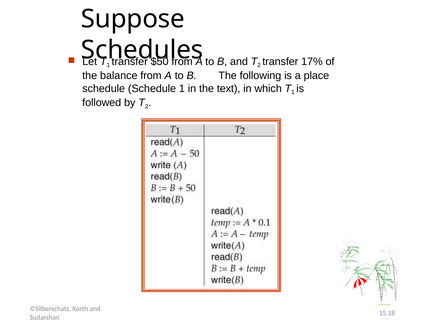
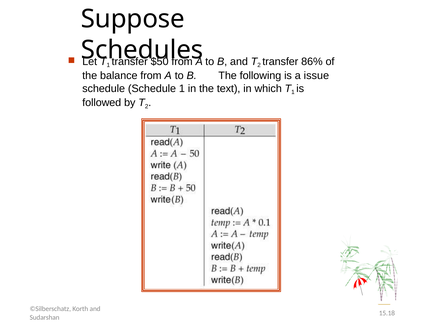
17%: 17% -> 86% (312, 61)
place: place -> issue (316, 76)
